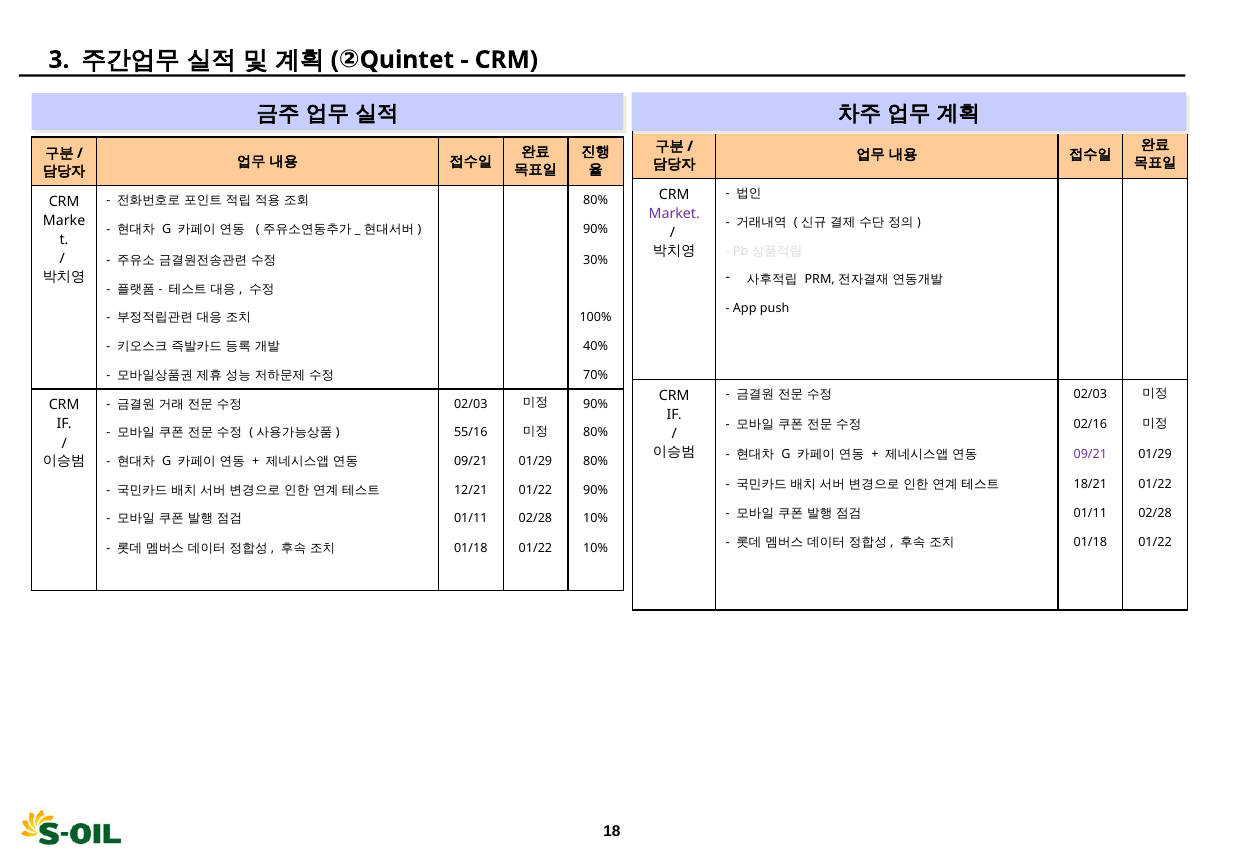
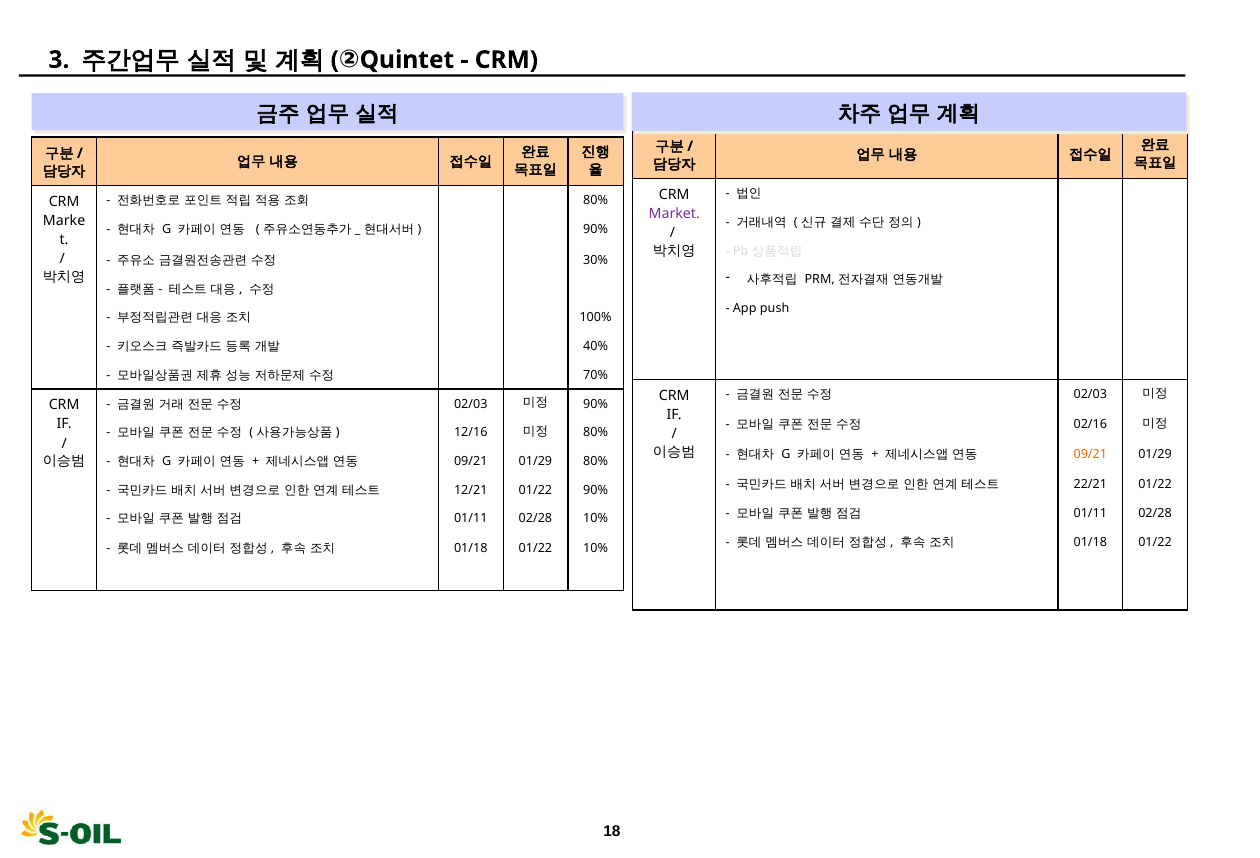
55/16: 55/16 -> 12/16 (471, 433)
09/21 colour: purple -> orange (1090, 454)
18/21: 18/21 -> 22/21 (1090, 484)
